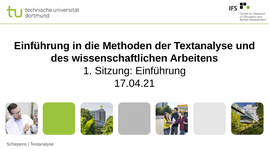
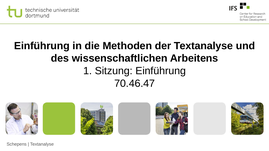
17.04.21: 17.04.21 -> 70.46.47 (135, 84)
